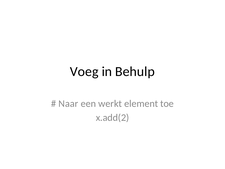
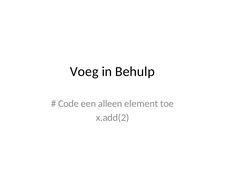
Naar: Naar -> Code (68, 103)
werkt: werkt -> alleen (110, 103)
